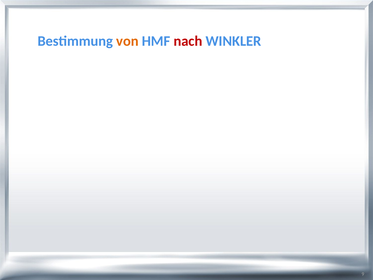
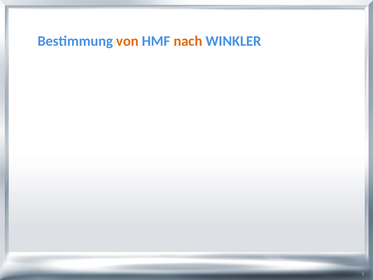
nach colour: red -> orange (188, 41)
